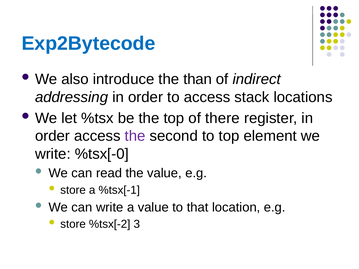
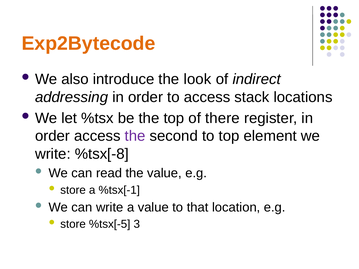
Exp2Bytecode colour: blue -> orange (88, 44)
than: than -> look (197, 79)
%tsx[-0: %tsx[-0 -> %tsx[-8 (102, 154)
%tsx[-2: %tsx[-2 -> %tsx[-5 (110, 224)
